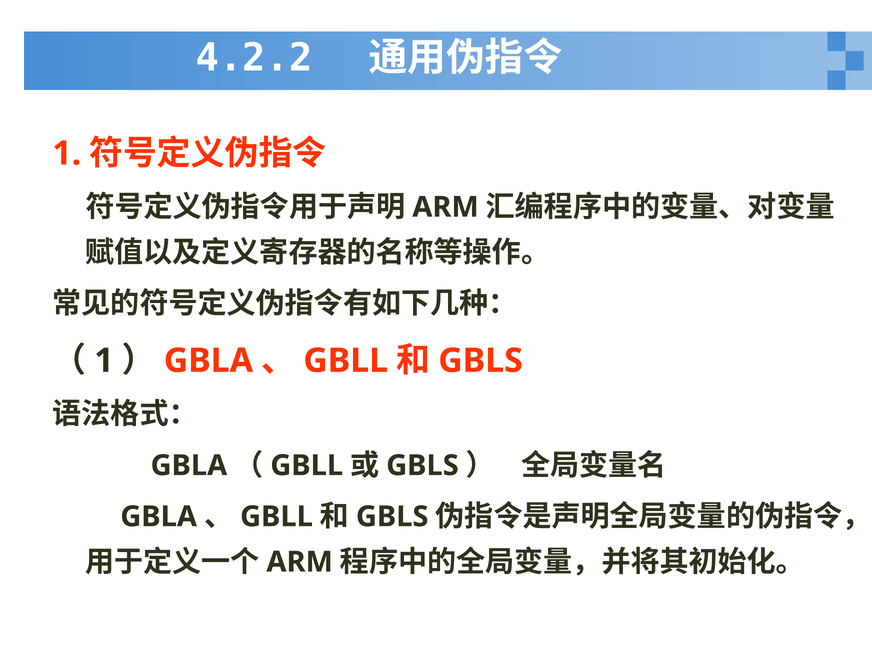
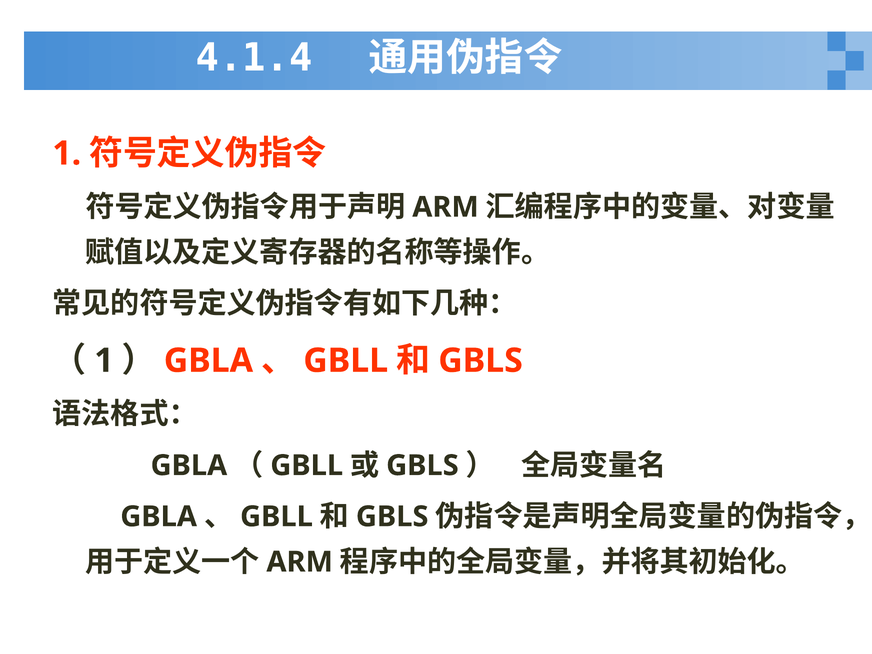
4.2.2: 4.2.2 -> 4.1.4 (254, 58)
